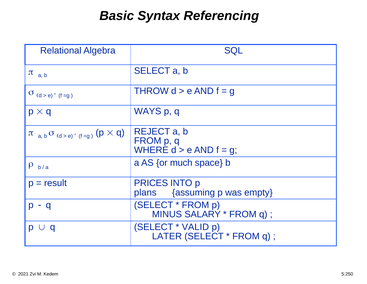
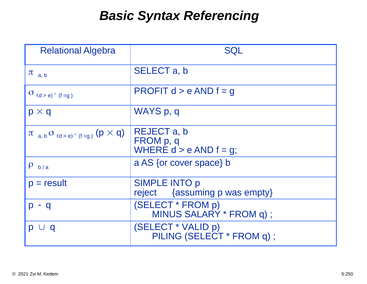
THROW: THROW -> PROFIT (151, 91)
much: much -> cover (181, 163)
PRICES: PRICES -> SIMPLE (151, 183)
plans: plans -> reject (145, 192)
LATER: LATER -> PILING (167, 236)
